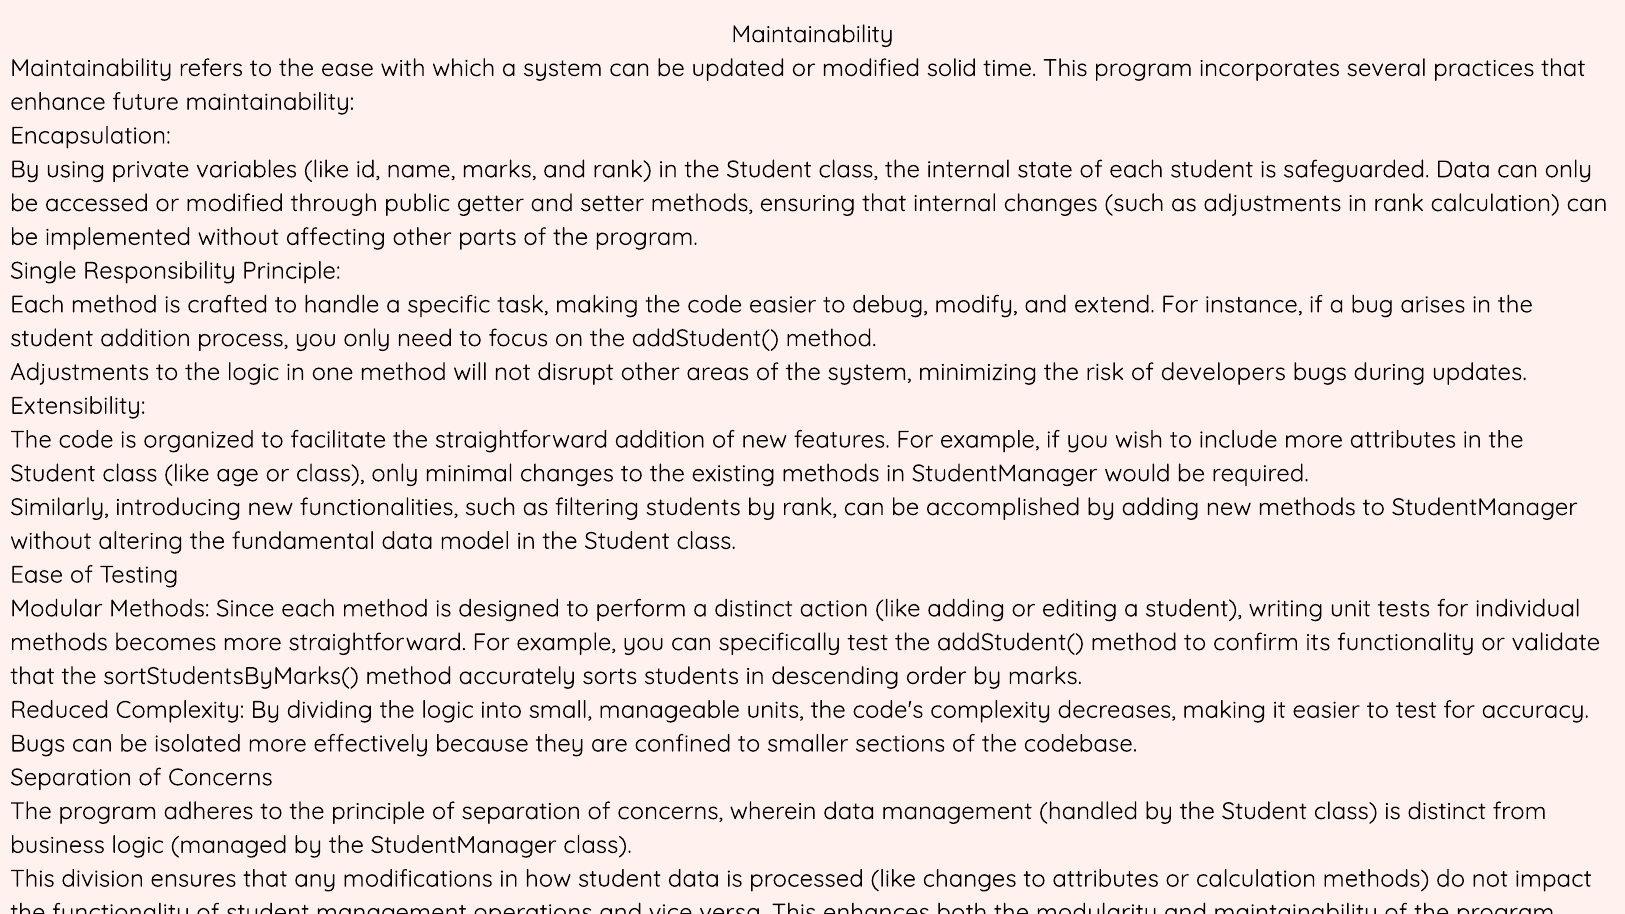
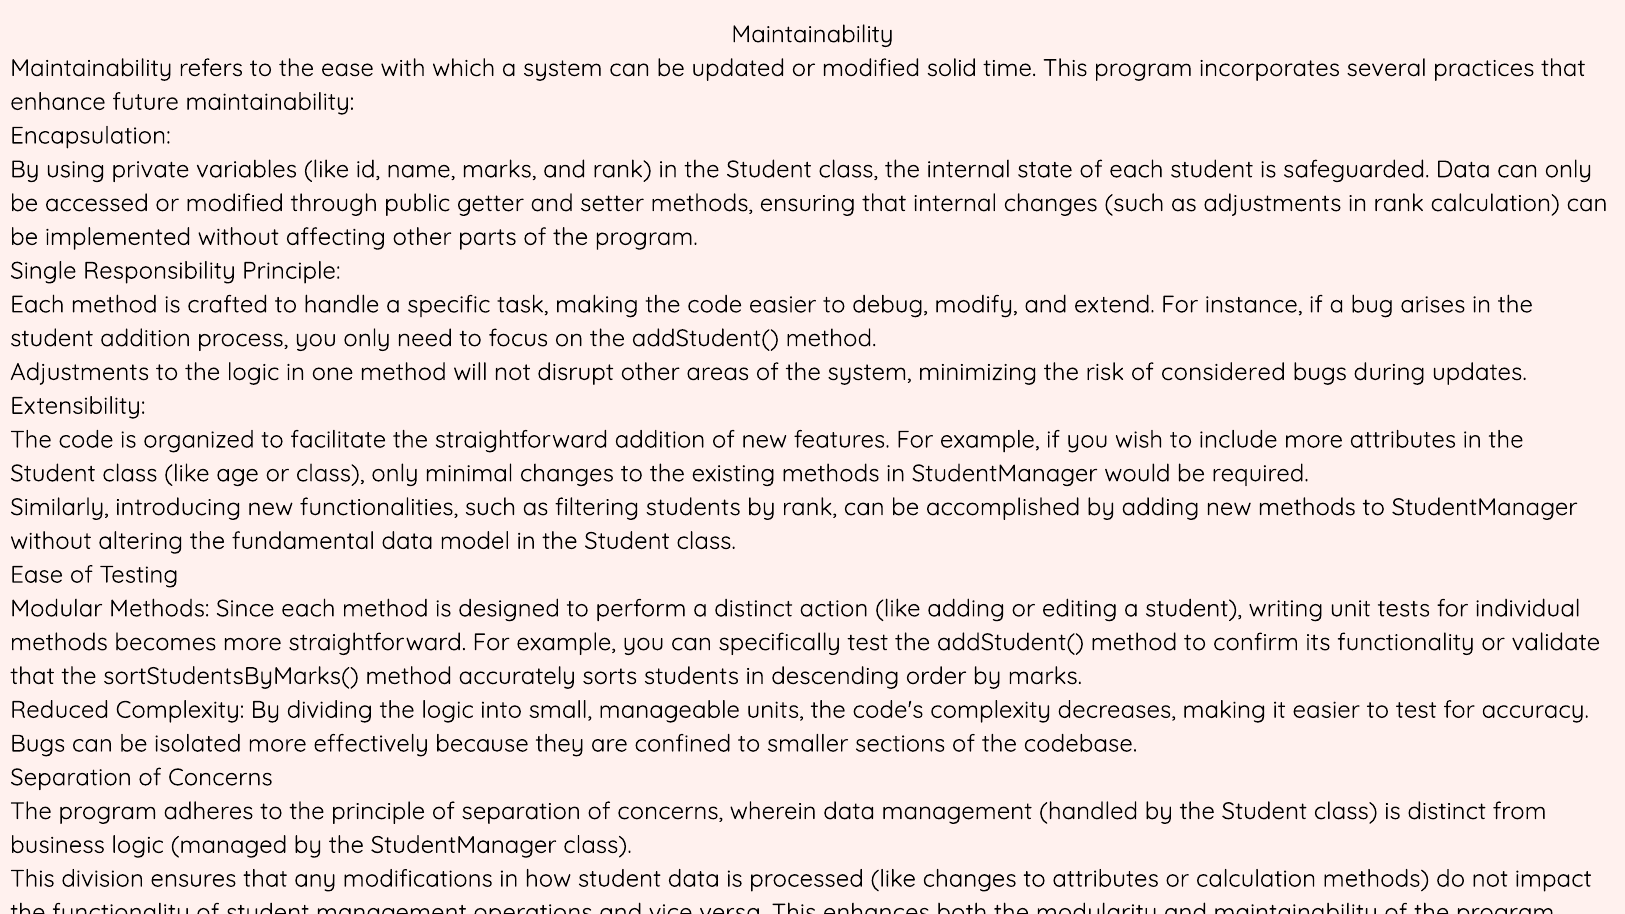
developers: developers -> considered (1223, 372)
